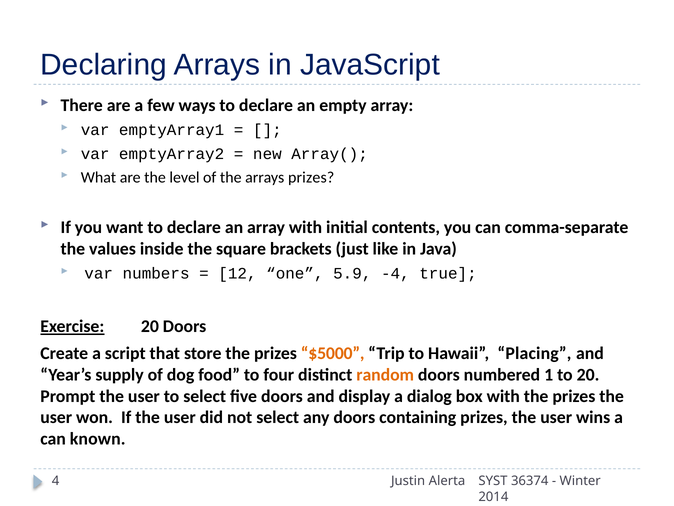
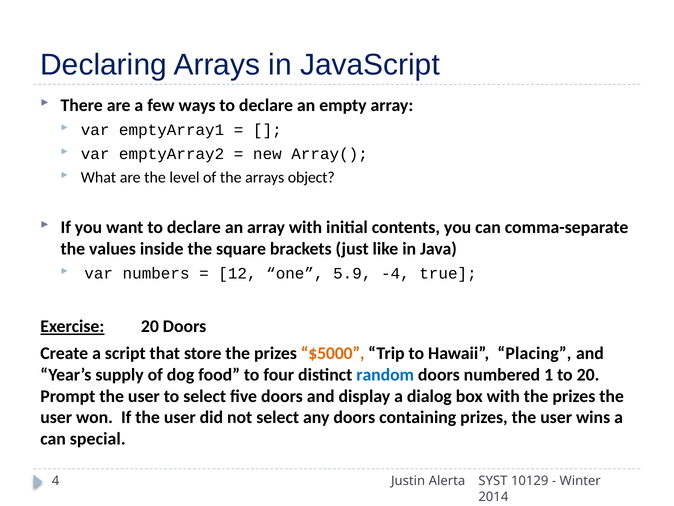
arrays prizes: prizes -> object (311, 177)
random colour: orange -> blue (385, 374)
known: known -> special (98, 438)
36374: 36374 -> 10129 (530, 481)
